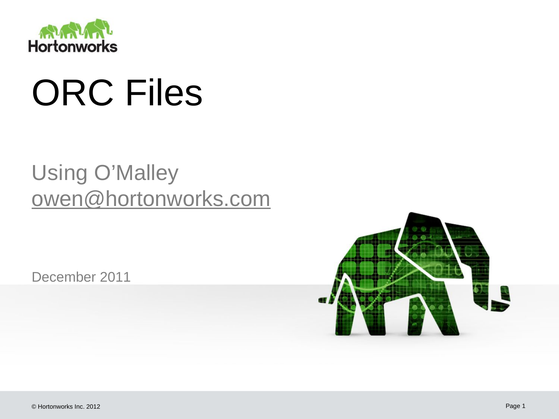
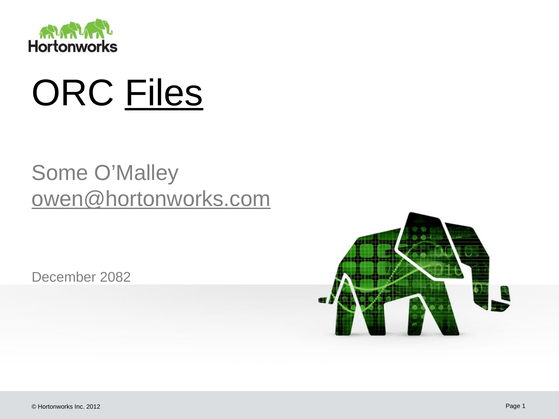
Files underline: none -> present (164, 93)
Using: Using -> Some (60, 173)
2011: 2011 -> 2082 (115, 277)
